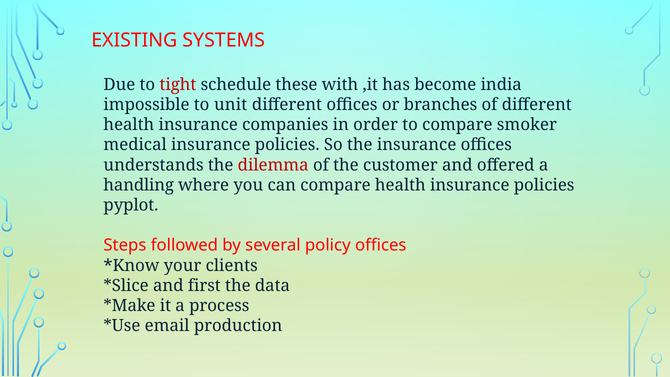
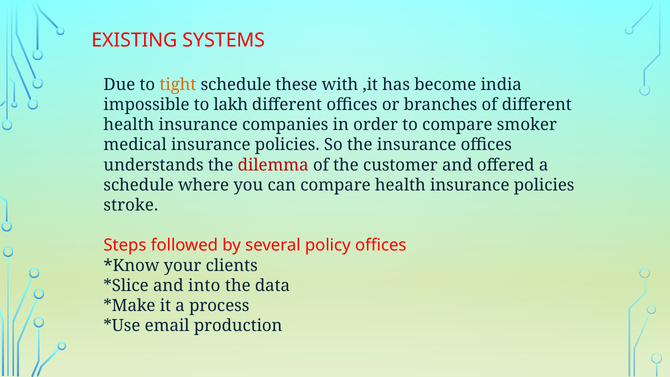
tight colour: red -> orange (178, 85)
unit: unit -> lakh (231, 105)
handling: handling -> schedule (139, 185)
pyplot: pyplot -> stroke (131, 205)
first: first -> into (204, 286)
